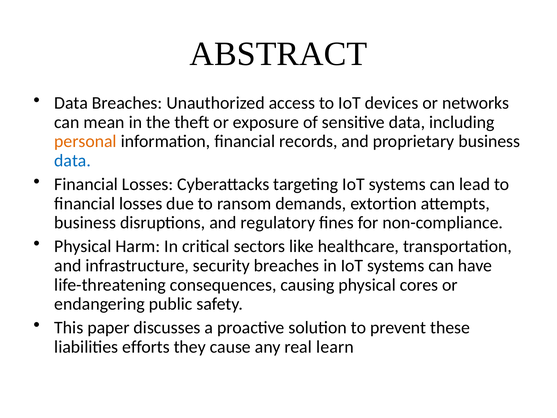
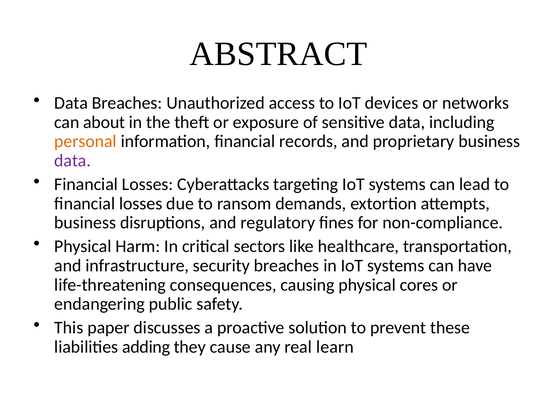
mean: mean -> about (104, 122)
data colour: blue -> purple (73, 161)
efforts: efforts -> adding (146, 347)
